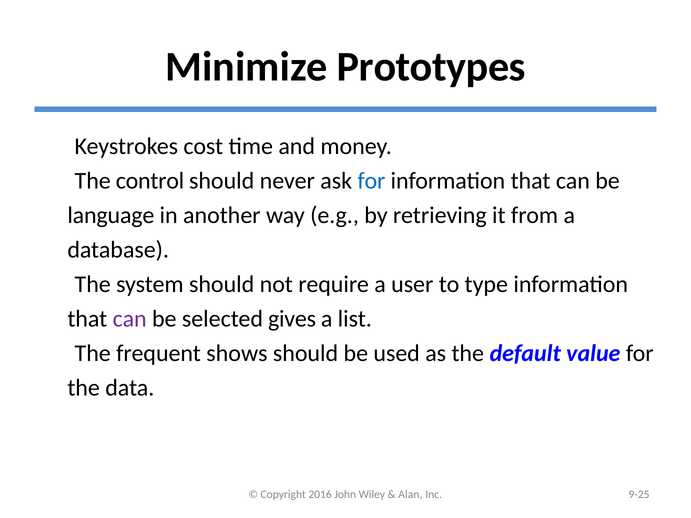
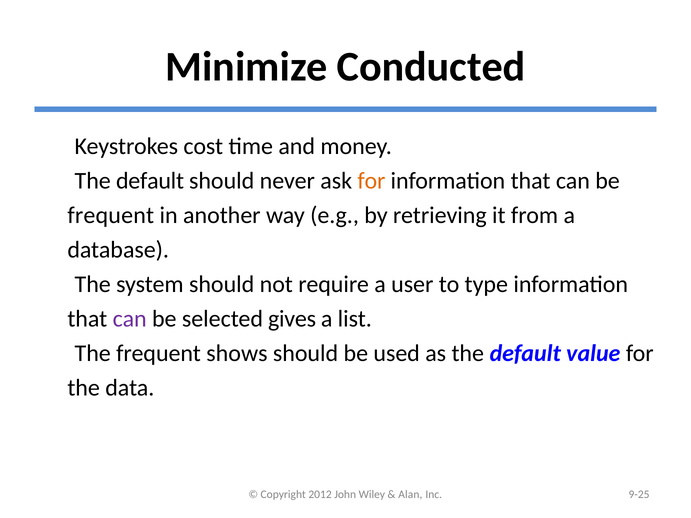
Prototypes: Prototypes -> Conducted (431, 67)
control: control -> default (150, 181)
for colour: blue -> orange (371, 181)
language: language -> frequent (111, 215)
2016: 2016 -> 2012 (320, 495)
